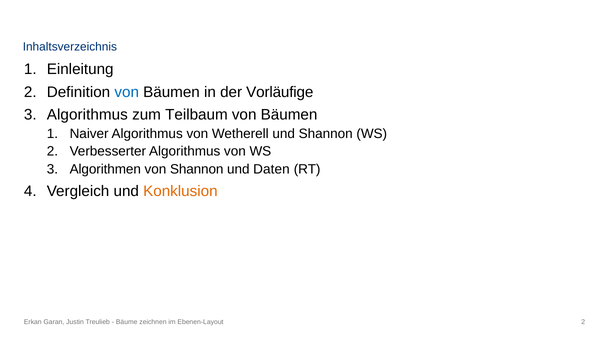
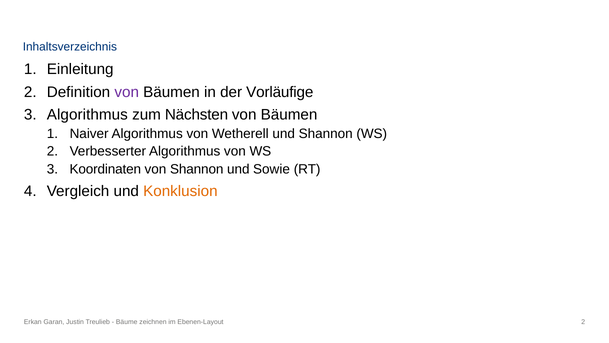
von colour: blue -> purple (127, 92)
Teilbaum: Teilbaum -> Nächsten (197, 115)
Algorithmen: Algorithmen -> Koordinaten (105, 169)
Daten: Daten -> Sowie (271, 169)
